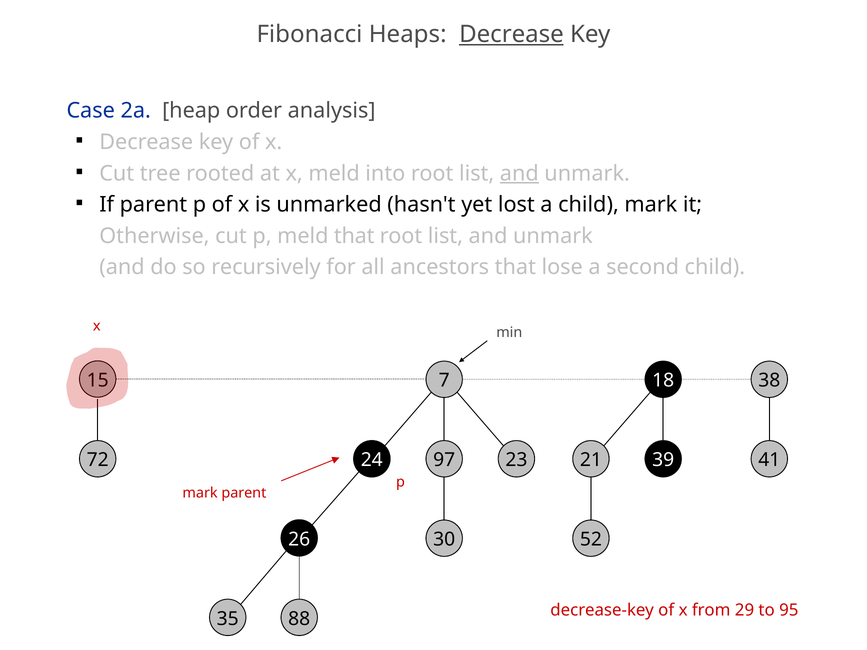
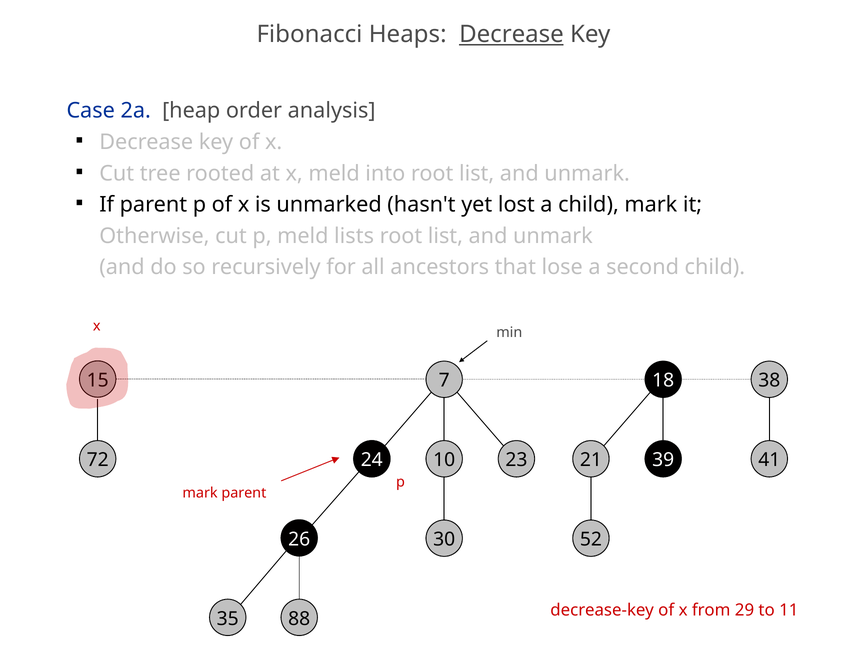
and underline: present -> none (519, 173)
meld that: that -> lists (354, 236)
97: 97 -> 10 (444, 460)
95: 95 -> 11 (789, 610)
